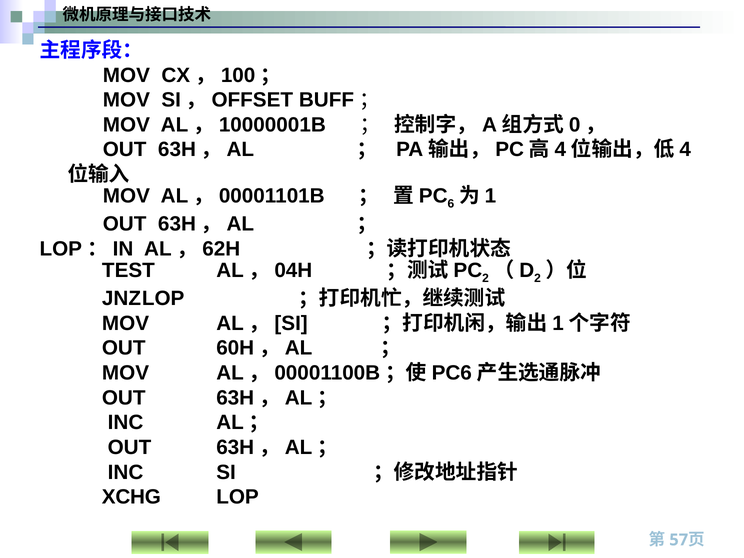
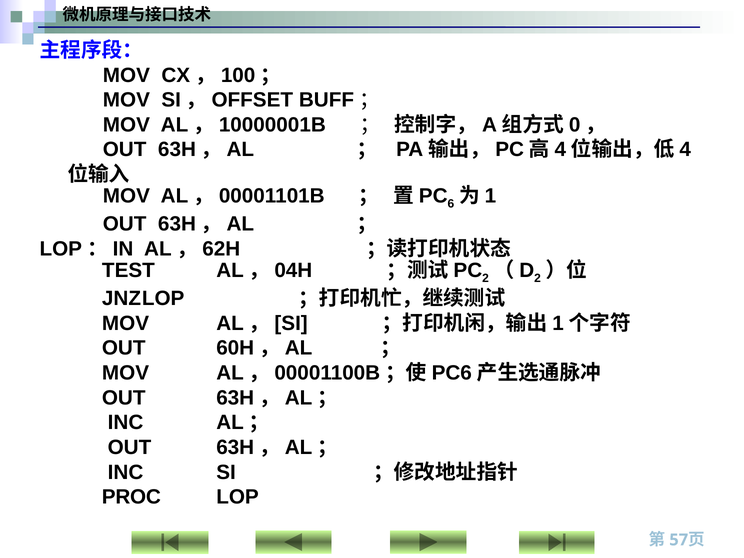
XCHG: XCHG -> PROC (131, 497)
